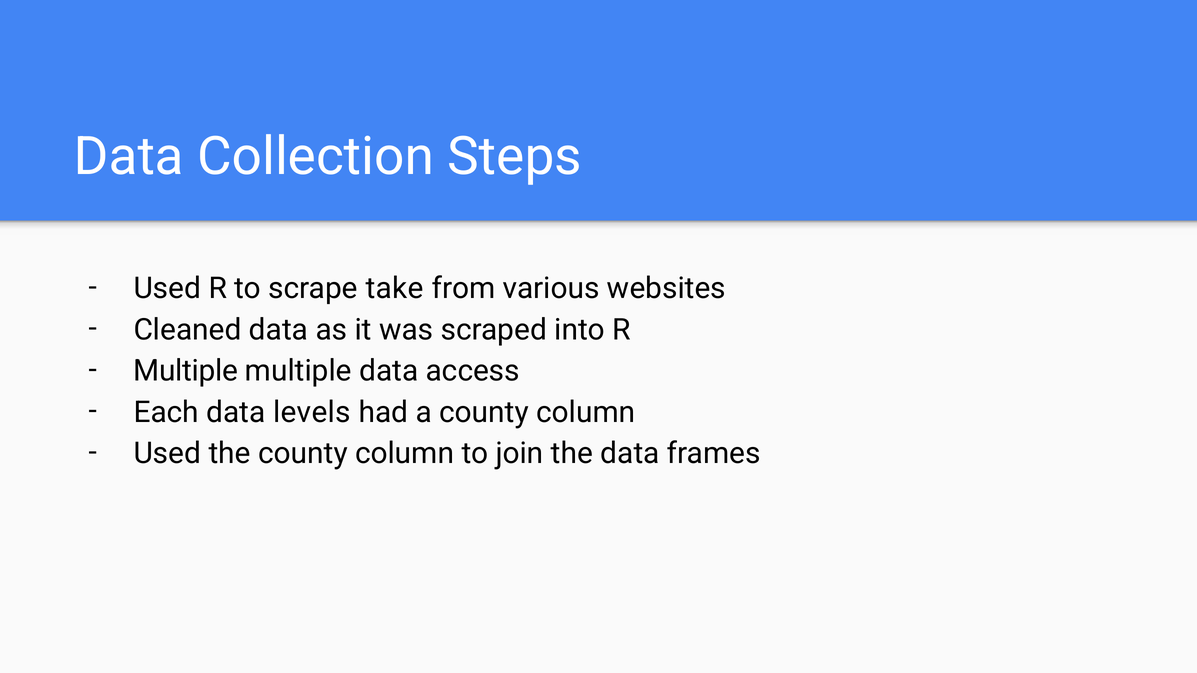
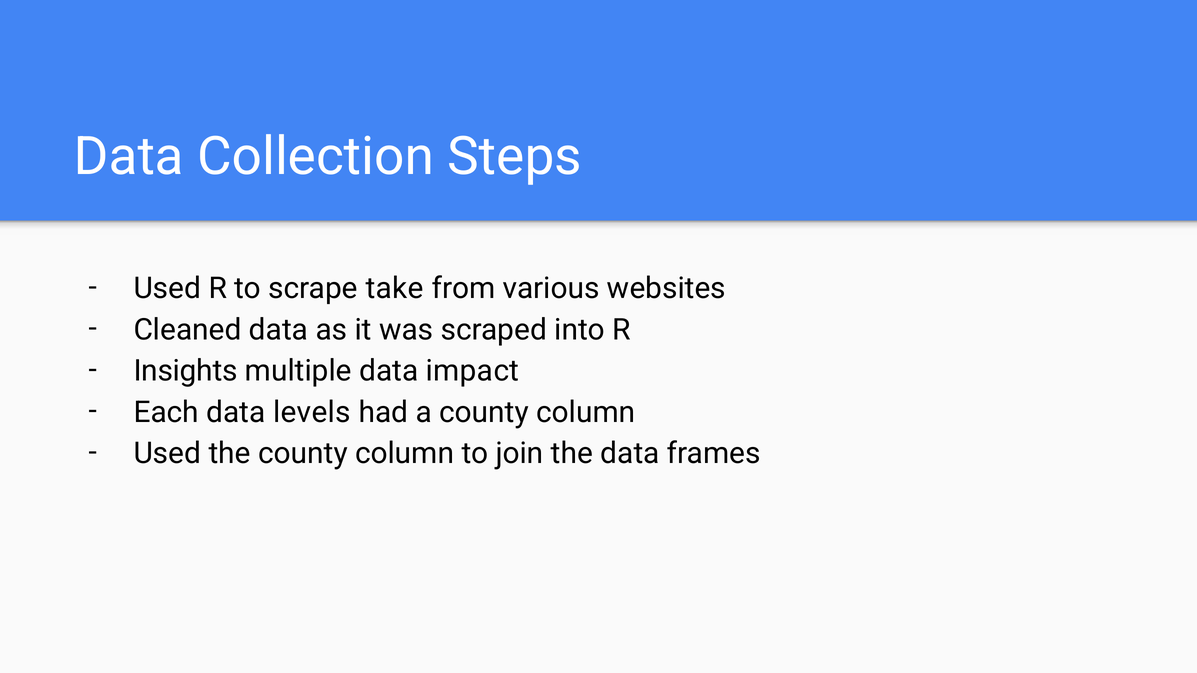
Multiple: Multiple -> Insights (186, 371)
access: access -> impact (473, 371)
